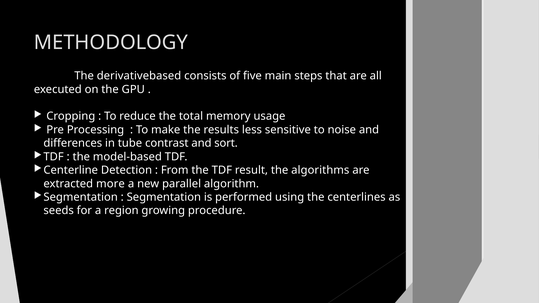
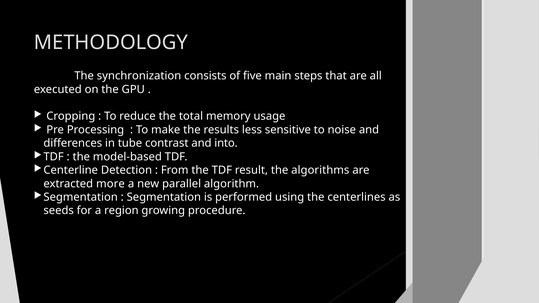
derivativebased: derivativebased -> synchronization (139, 76)
sort: sort -> into (226, 143)
